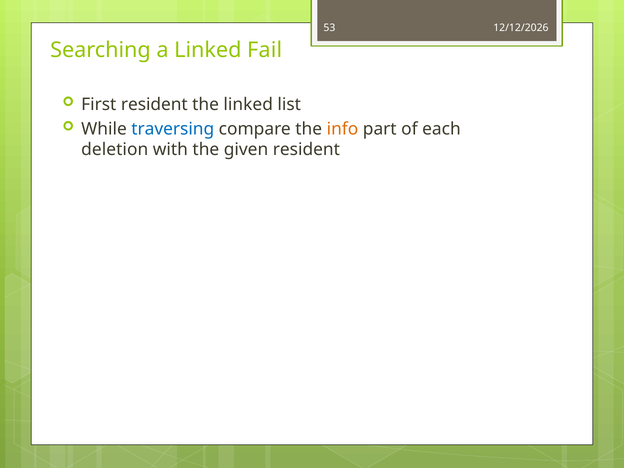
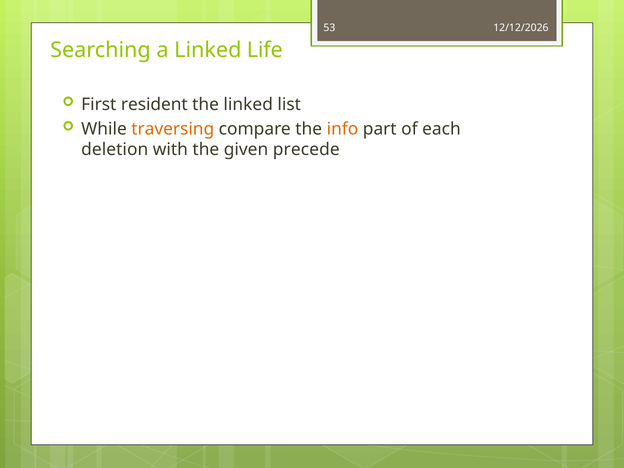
Fail: Fail -> Life (265, 50)
traversing colour: blue -> orange (173, 129)
given resident: resident -> precede (306, 150)
